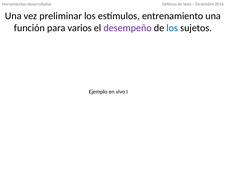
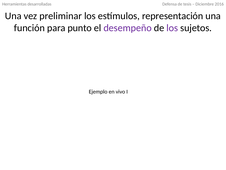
entrenamiento: entrenamiento -> representación (173, 16)
varios: varios -> punto (80, 28)
los colour: blue -> purple (172, 28)
